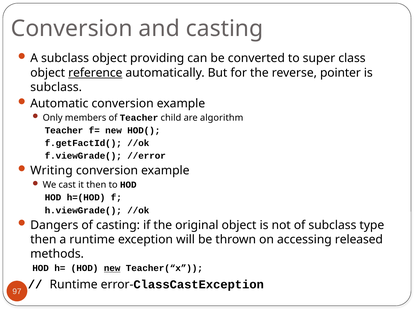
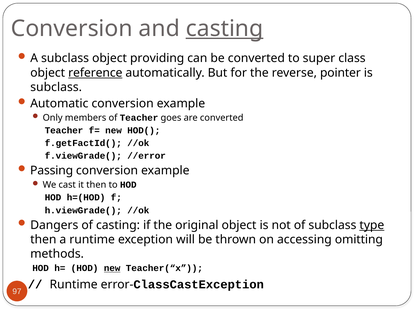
casting underline: none -> present (225, 29)
child: child -> goes (171, 118)
are algorithm: algorithm -> converted (222, 118)
Writing: Writing -> Passing (52, 171)
type underline: none -> present (372, 225)
released: released -> omitting (359, 240)
